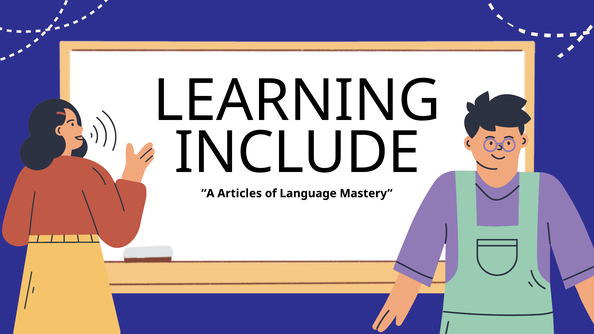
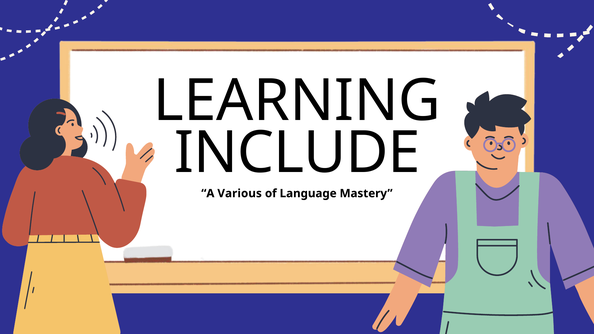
Articles: Articles -> Various (240, 193)
